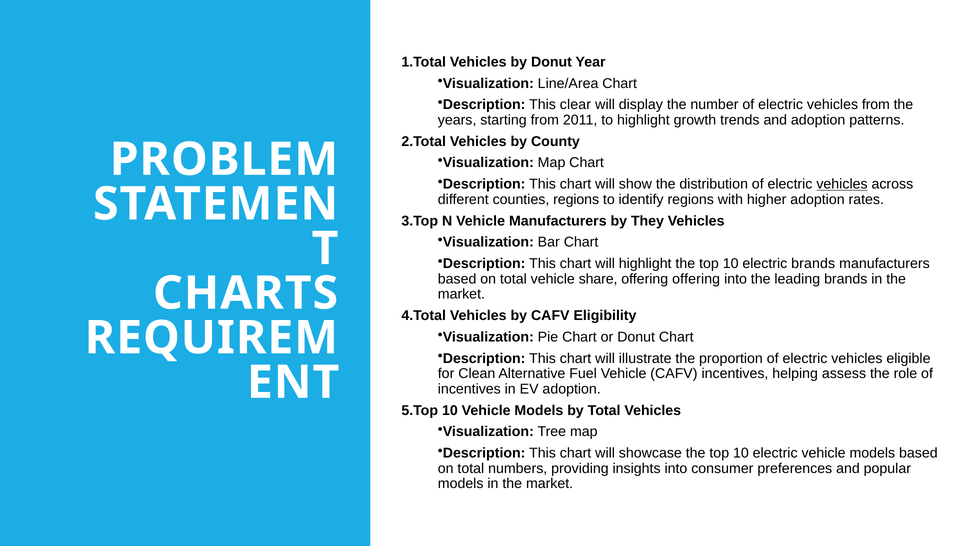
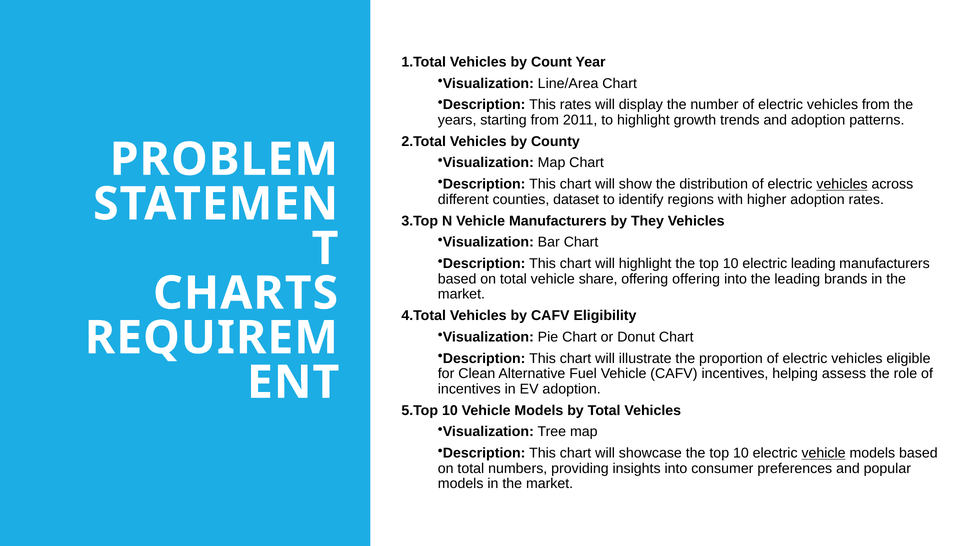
by Donut: Donut -> Count (551, 62)
This clear: clear -> rates (576, 105)
counties regions: regions -> dataset (576, 199)
electric brands: brands -> leading (813, 263)
vehicle underline: none -> present (824, 453)
